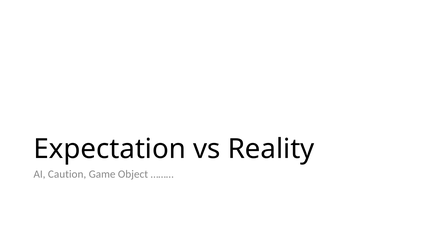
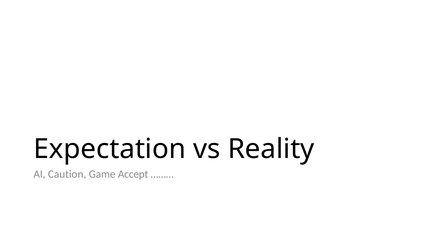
Object: Object -> Accept (133, 174)
